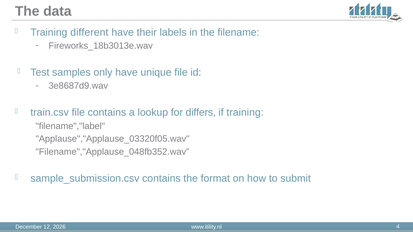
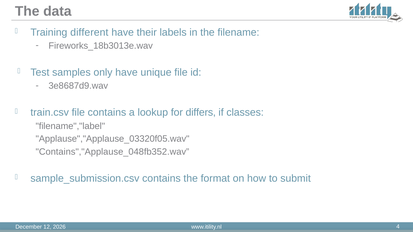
if training: training -> classes (245, 113)
Filename","Applause_048fb352.wav: Filename","Applause_048fb352.wav -> Contains","Applause_048fb352.wav (112, 152)
